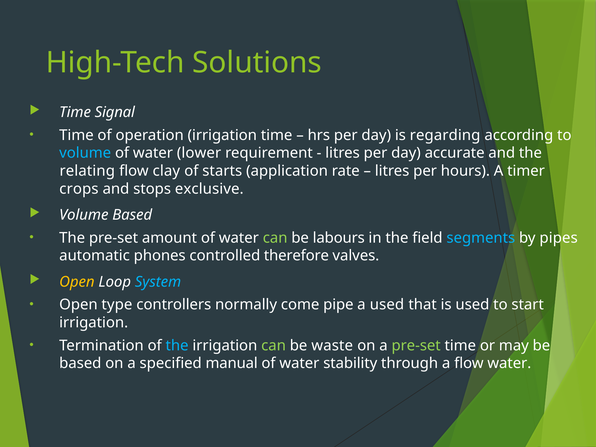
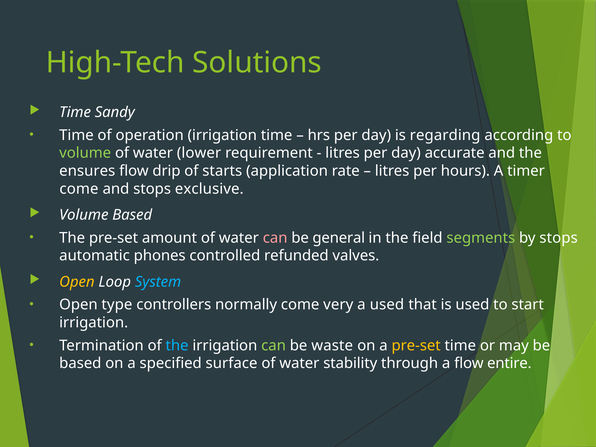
Signal: Signal -> Sandy (115, 112)
volume colour: light blue -> light green (85, 153)
relating: relating -> ensures (87, 171)
clay: clay -> drip (166, 171)
crops: crops -> come (79, 189)
can colour: light green -> pink (275, 238)
labours: labours -> general (339, 238)
segments colour: light blue -> light green (481, 238)
by pipes: pipes -> stops (559, 238)
therefore: therefore -> refunded (296, 256)
pipe: pipe -> very (338, 305)
pre-set colour: light green -> yellow (416, 345)
manual: manual -> surface (232, 363)
flow water: water -> entire (509, 363)
